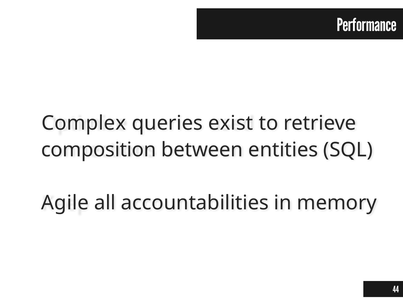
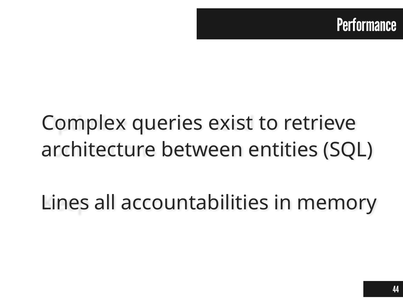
composition: composition -> architecture (99, 150)
Agile: Agile -> Lines (65, 203)
